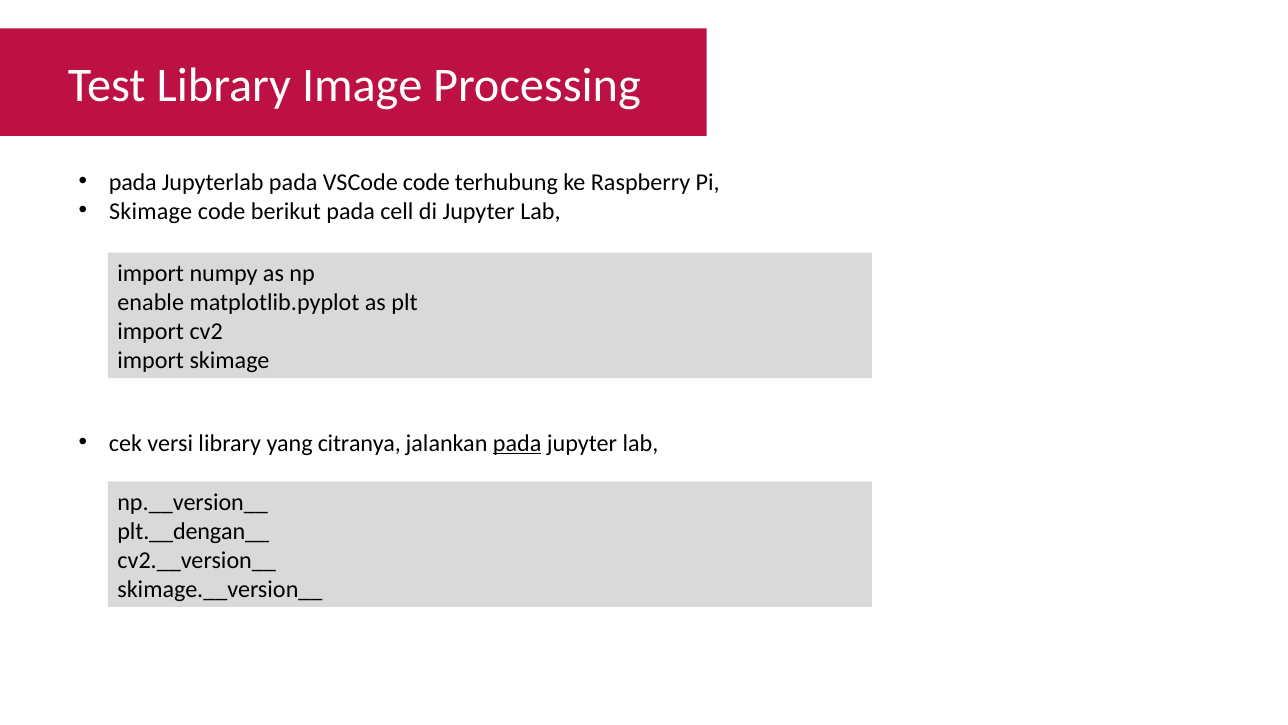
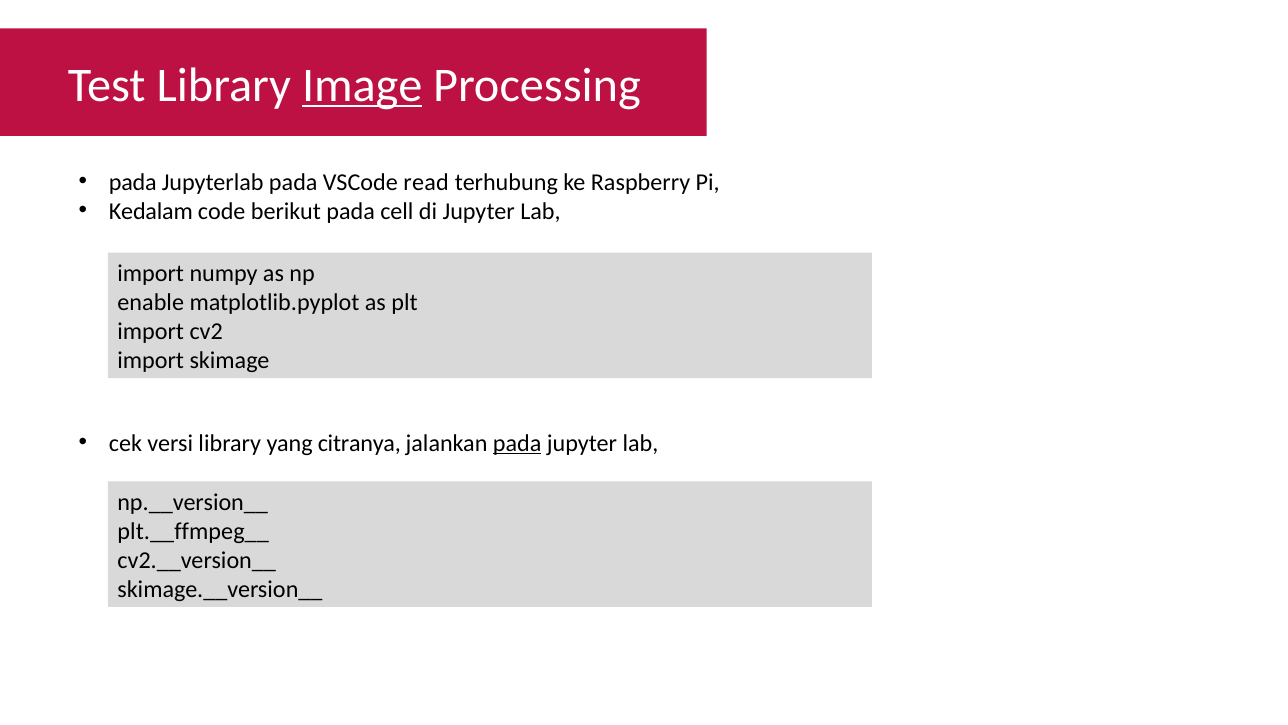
Image underline: none -> present (362, 85)
VSCode code: code -> read (426, 182)
Skimage: Skimage -> Kedalam (151, 211)
plt.__dengan__: plt.__dengan__ -> plt.__ffmpeg__ (193, 531)
